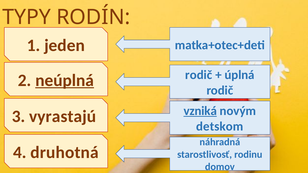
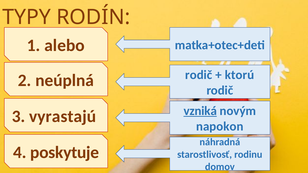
jeden: jeden -> alebo (65, 45)
úplná: úplná -> ktorú (240, 75)
neúplná underline: present -> none (65, 80)
detskom: detskom -> napokon (220, 126)
druhotná: druhotná -> poskytuje (65, 153)
